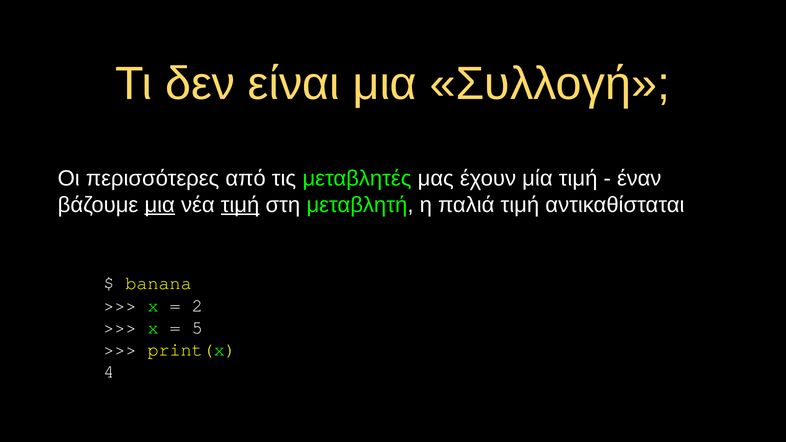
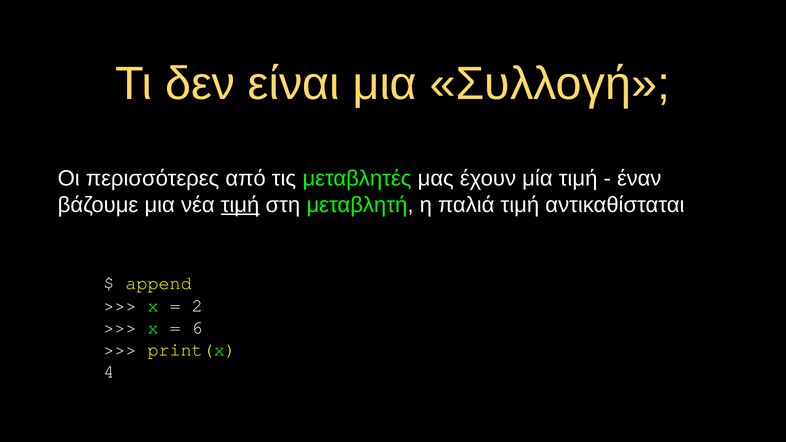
μια underline: present -> none (160, 205)
banana: banana -> append (159, 283)
5: 5 -> 6 (197, 328)
